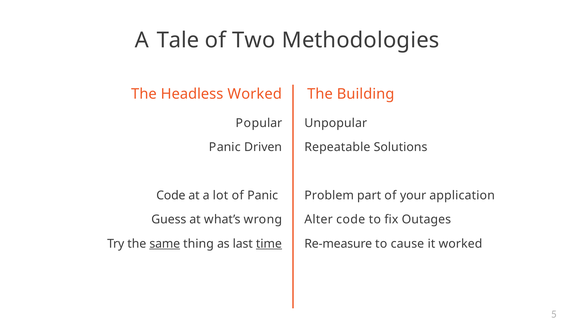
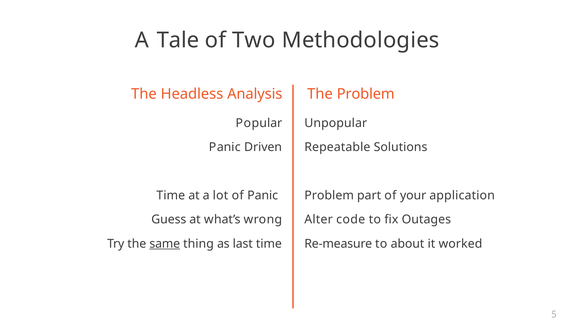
Headless Worked: Worked -> Analysis (255, 94)
The Building: Building -> Problem (366, 94)
Code: Code -> Time (171, 195)
time underline: present -> none (269, 244)
cause: cause -> about (407, 244)
